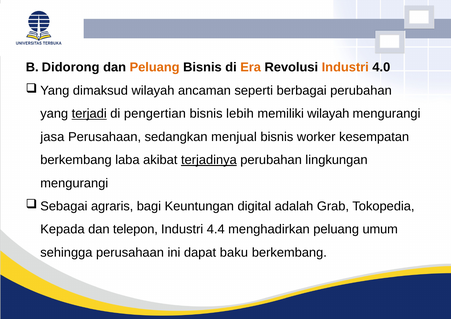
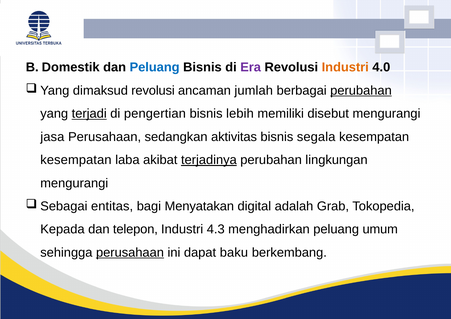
Didorong: Didorong -> Domestik (71, 67)
Peluang colour: orange -> blue (155, 67)
Era colour: orange -> purple (251, 67)
dimaksud wilayah: wilayah -> revolusi (153, 91)
seperti: seperti -> jumlah (254, 91)
perubahan underline: none -> present (361, 91)
memiliki wilayah: wilayah -> disebut (328, 114)
menjual: menjual -> aktivitas (234, 137)
worker: worker -> segala (316, 137)
berkembang: berkembang -> kesempatan (76, 160)
agraris: agraris -> entitas (112, 206)
Keuntungan: Keuntungan -> Menyatakan (199, 206)
4.4: 4.4 -> 4.3 (216, 229)
perusahaan underline: none -> present (130, 253)
